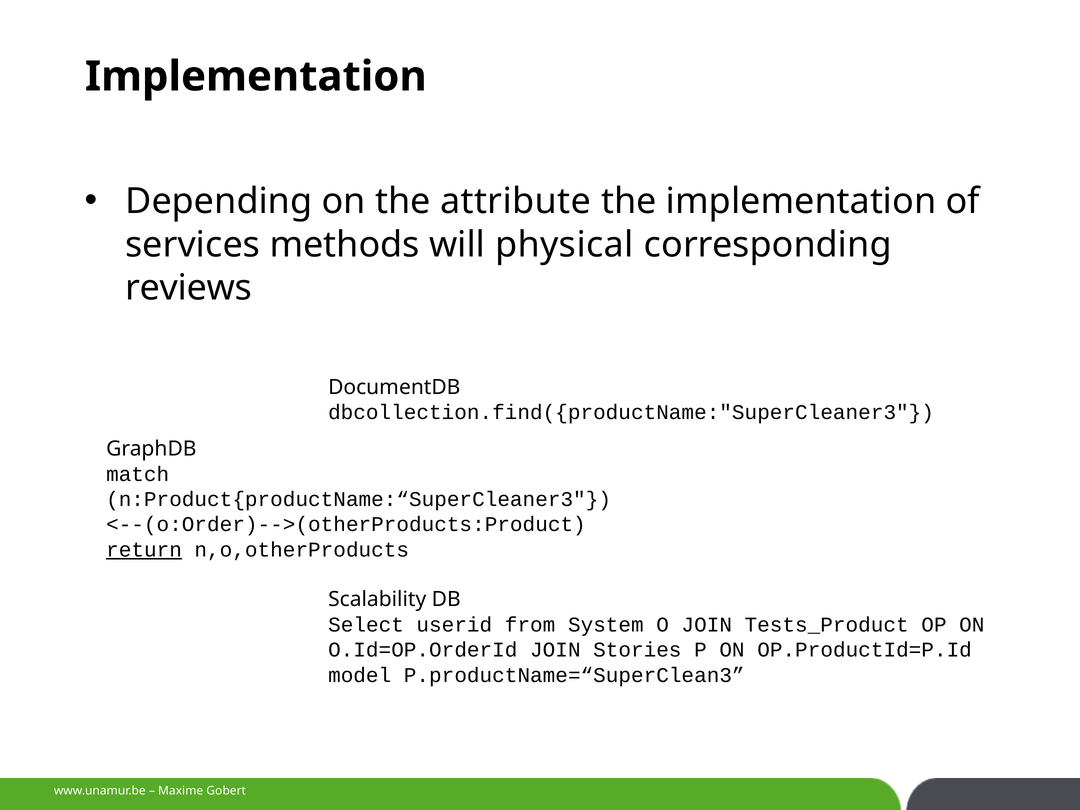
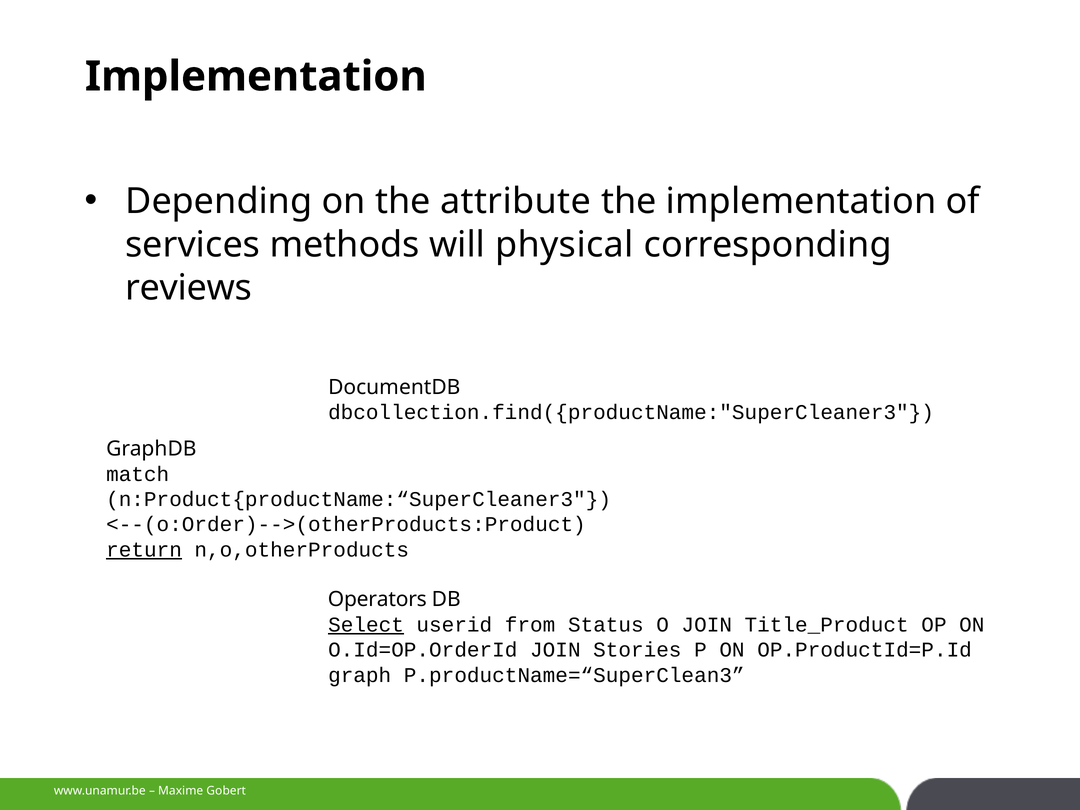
Scalability: Scalability -> Operators (377, 599)
Select underline: none -> present (366, 625)
System: System -> Status (606, 625)
Tests_Product: Tests_Product -> Title_Product (827, 625)
model: model -> graph (360, 675)
